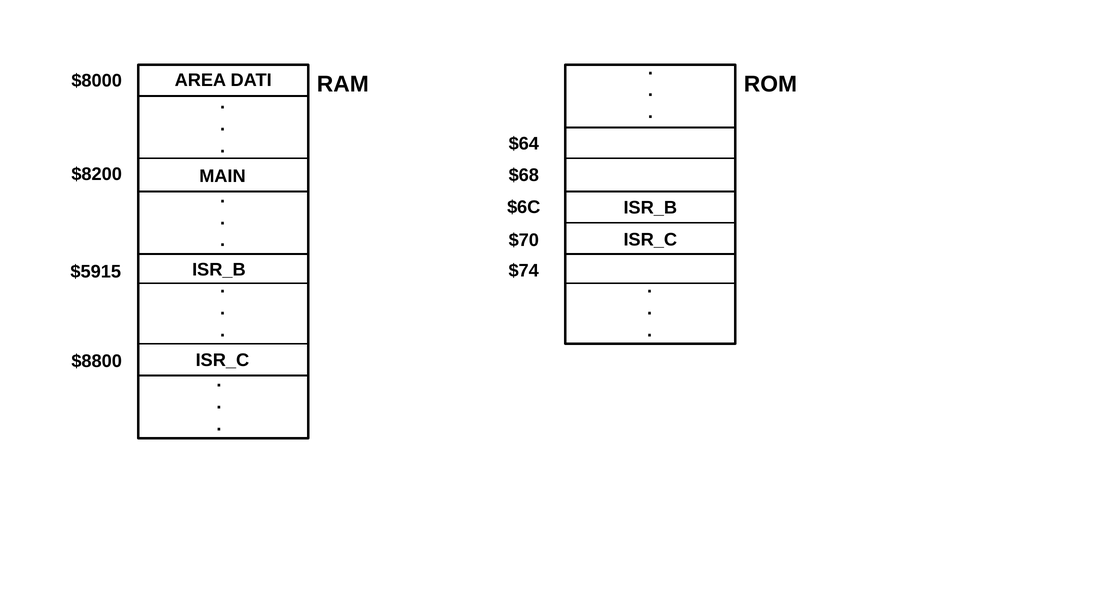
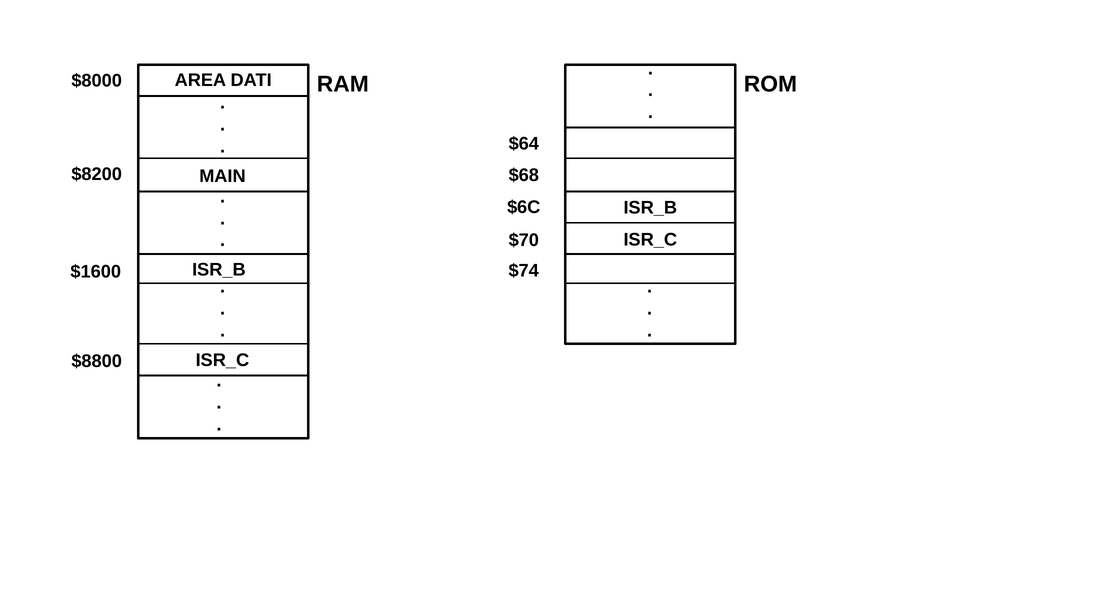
$5915: $5915 -> $1600 (96, 272)
